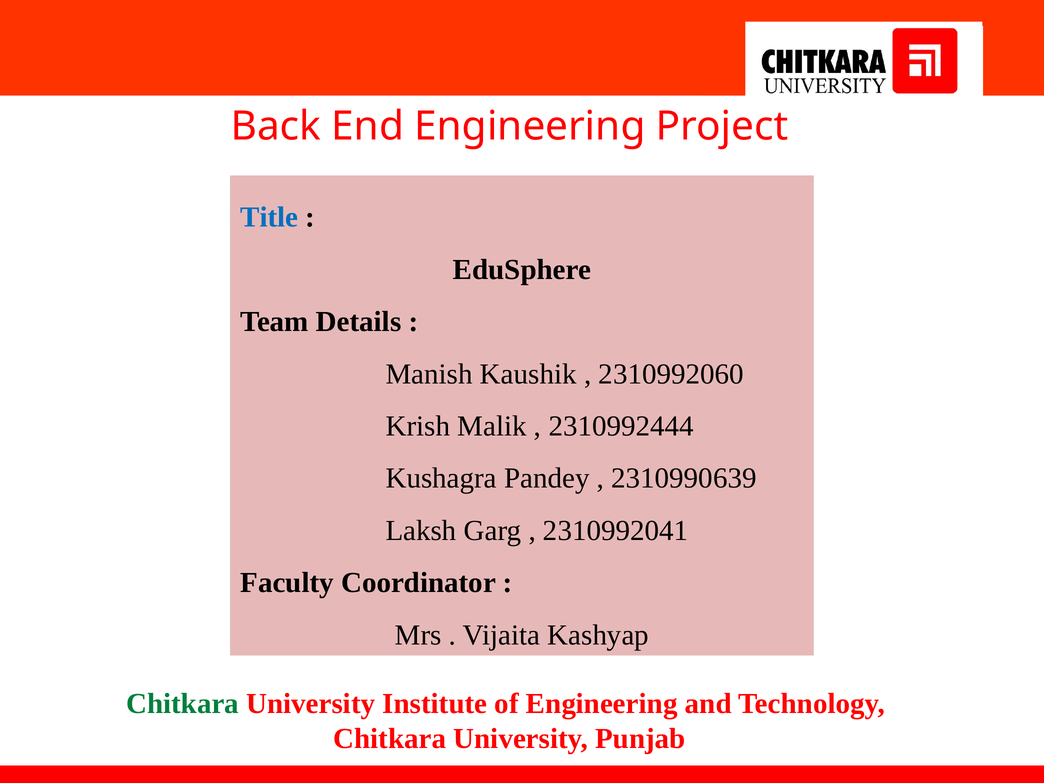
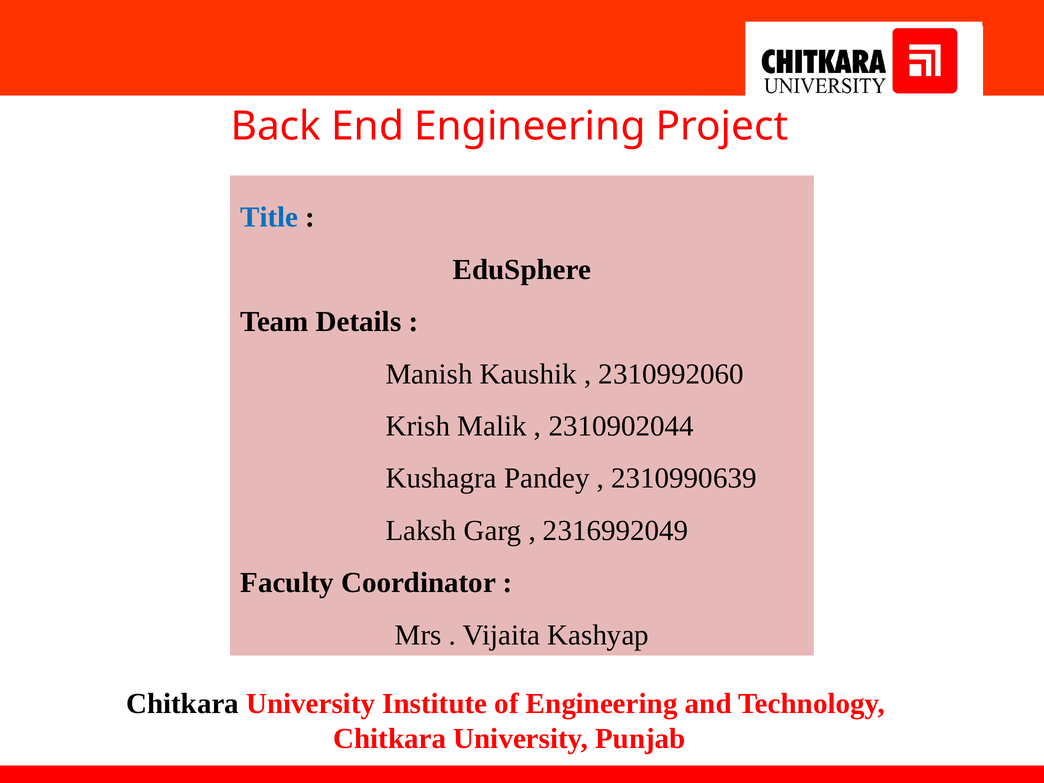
2310992444: 2310992444 -> 2310902044 (621, 426)
2310992041: 2310992041 -> 2316992049 (616, 531)
Chitkara colour: green -> black (182, 704)
